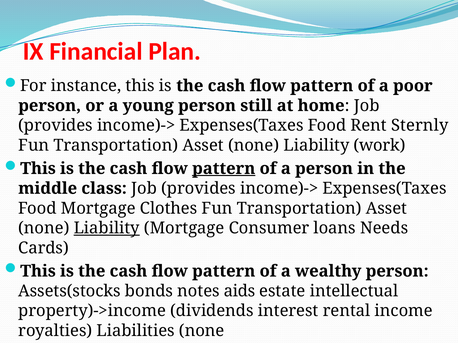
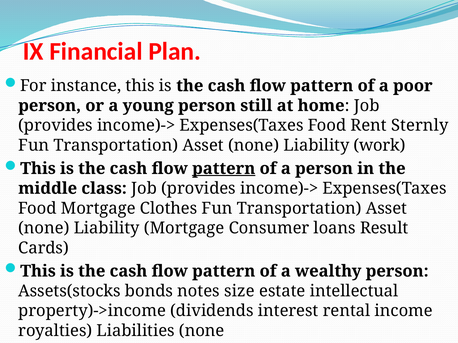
Liability underline: present -> none (107, 228)
Needs: Needs -> Result (384, 228)
aids: aids -> size (239, 291)
